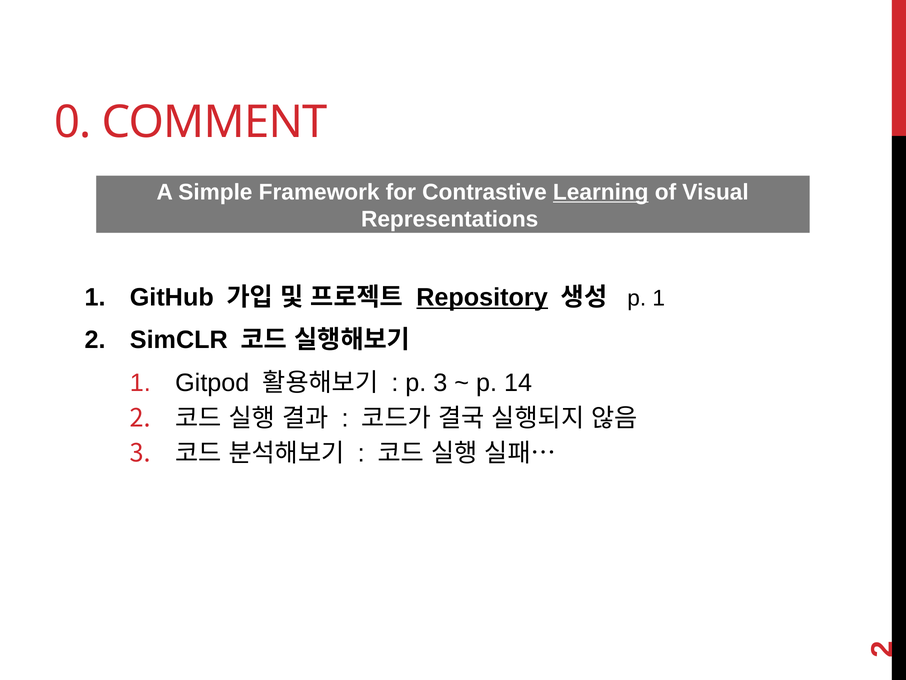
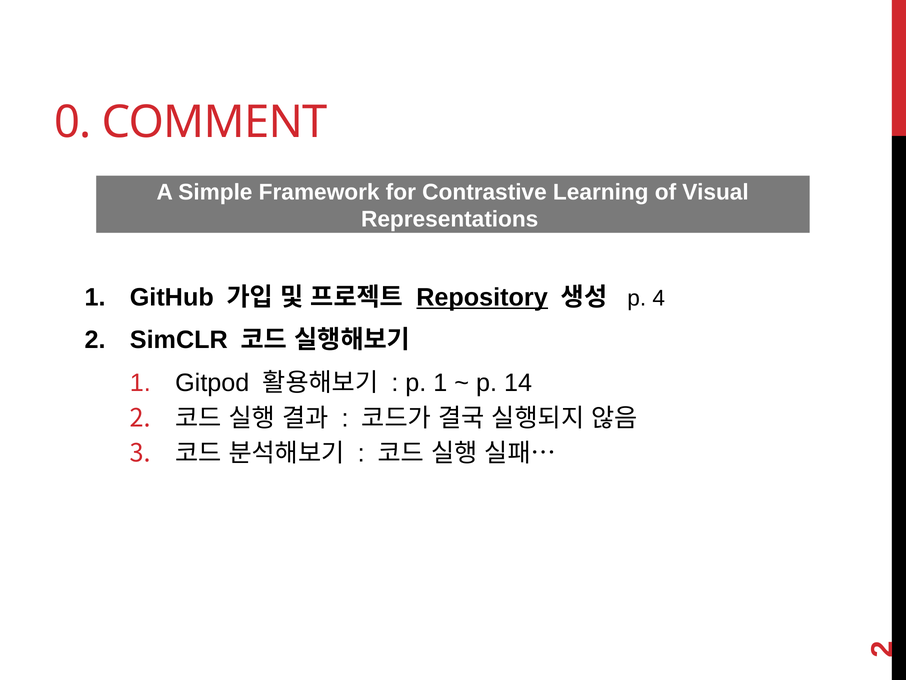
Learning underline: present -> none (601, 192)
p 1: 1 -> 4 (659, 298)
p 3: 3 -> 1 (440, 383)
